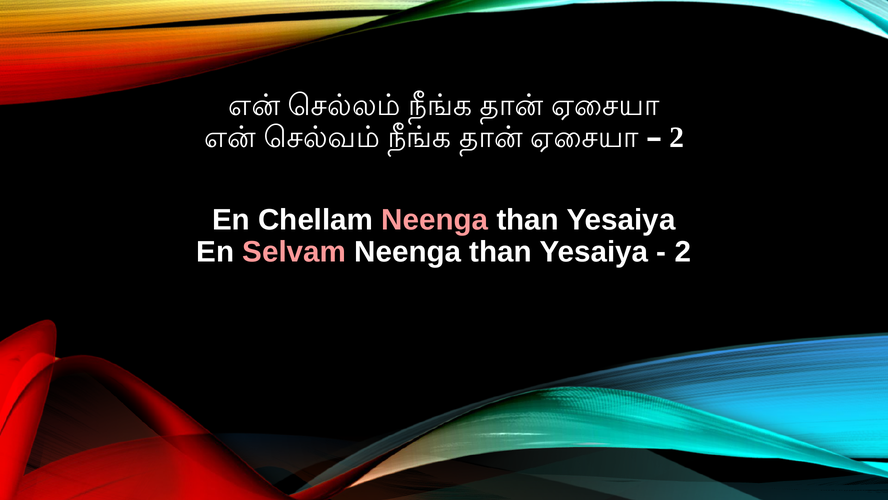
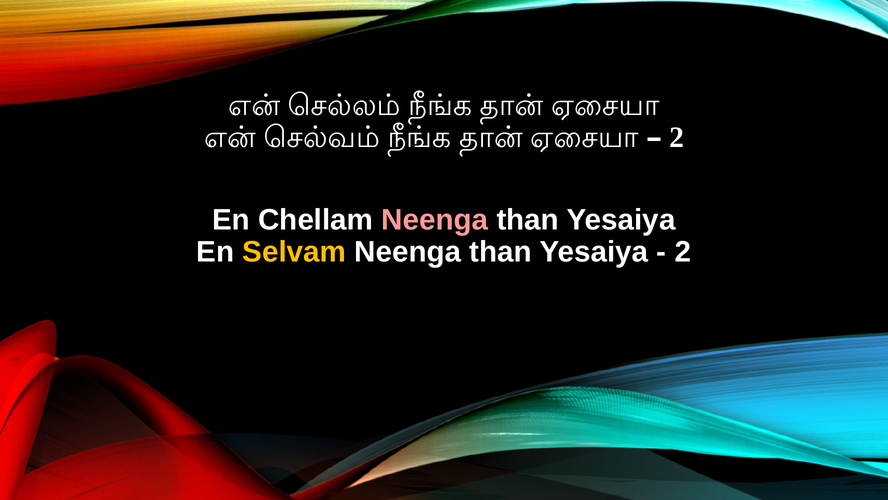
Selvam colour: pink -> yellow (294, 252)
